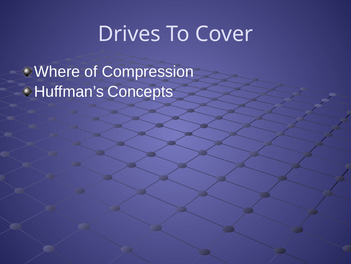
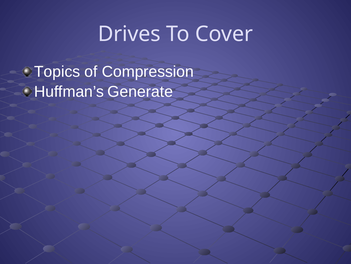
Where: Where -> Topics (57, 72)
Concepts: Concepts -> Generate (140, 92)
